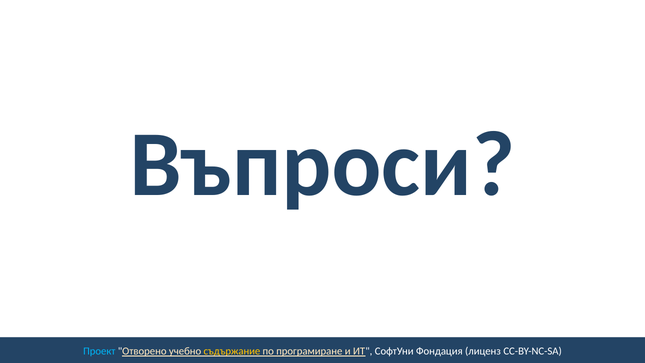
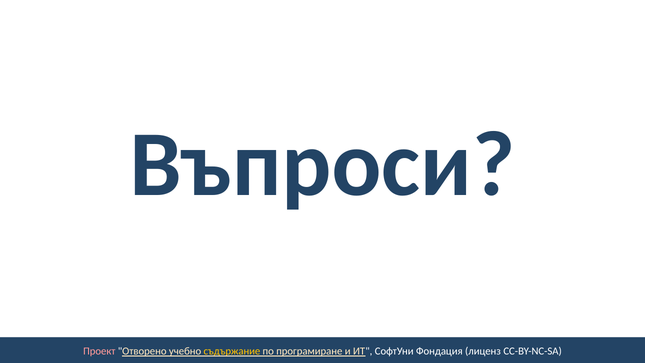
Проект colour: light blue -> pink (99, 351)
